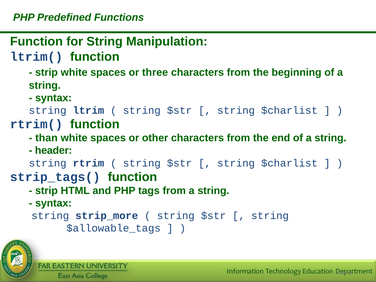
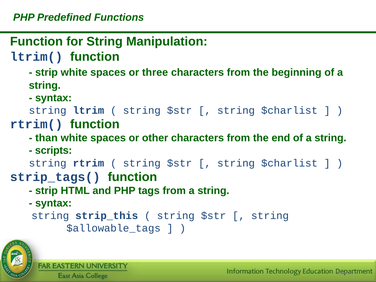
header: header -> scripts (54, 151)
strip_more: strip_more -> strip_this (107, 216)
